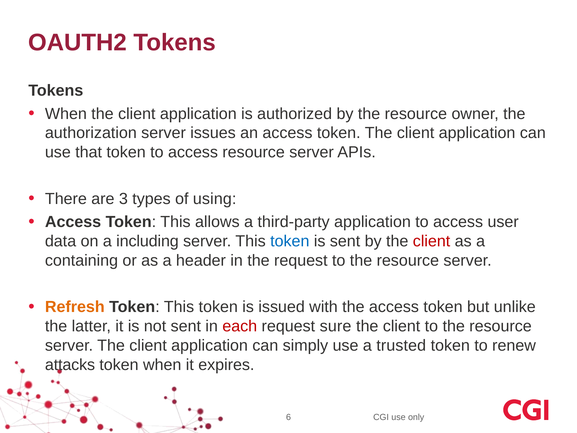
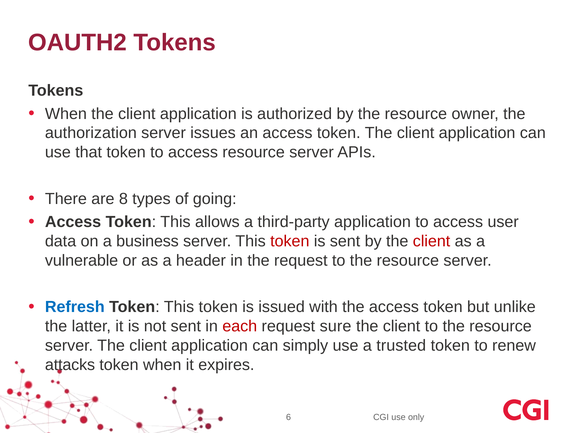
3: 3 -> 8 (123, 199)
using: using -> going (215, 199)
including: including -> business (147, 241)
token colour: blue -> red (290, 241)
containing: containing -> vulnerable (82, 260)
Refresh colour: orange -> blue (75, 307)
